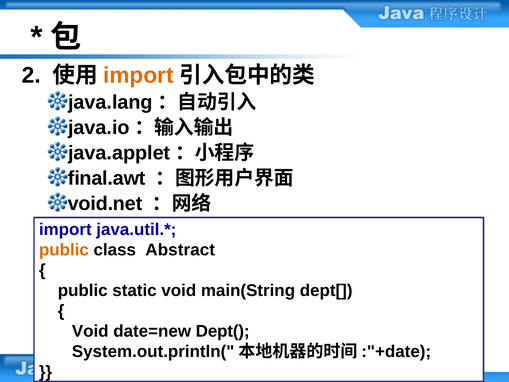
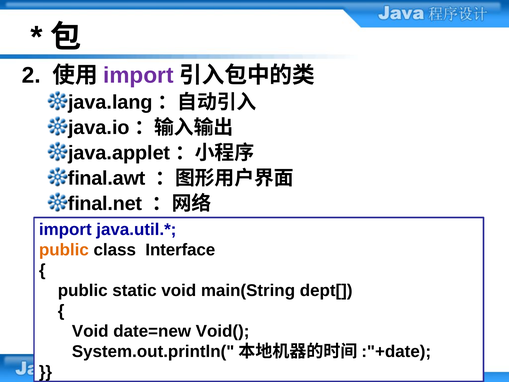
import colour: orange -> purple (138, 75)
void.net: void.net -> final.net (105, 204)
Abstract: Abstract -> Interface (180, 250)
Dept(: Dept( -> Void( (223, 331)
